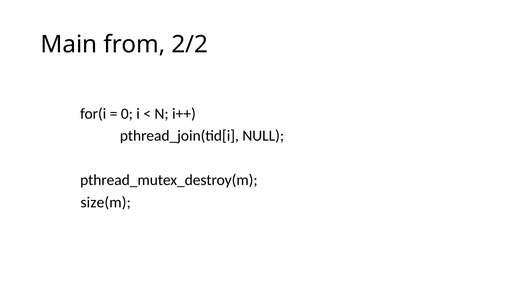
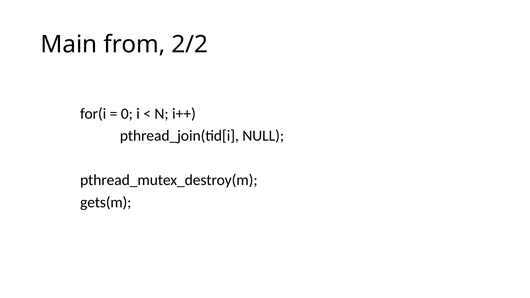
size(m: size(m -> gets(m (106, 202)
